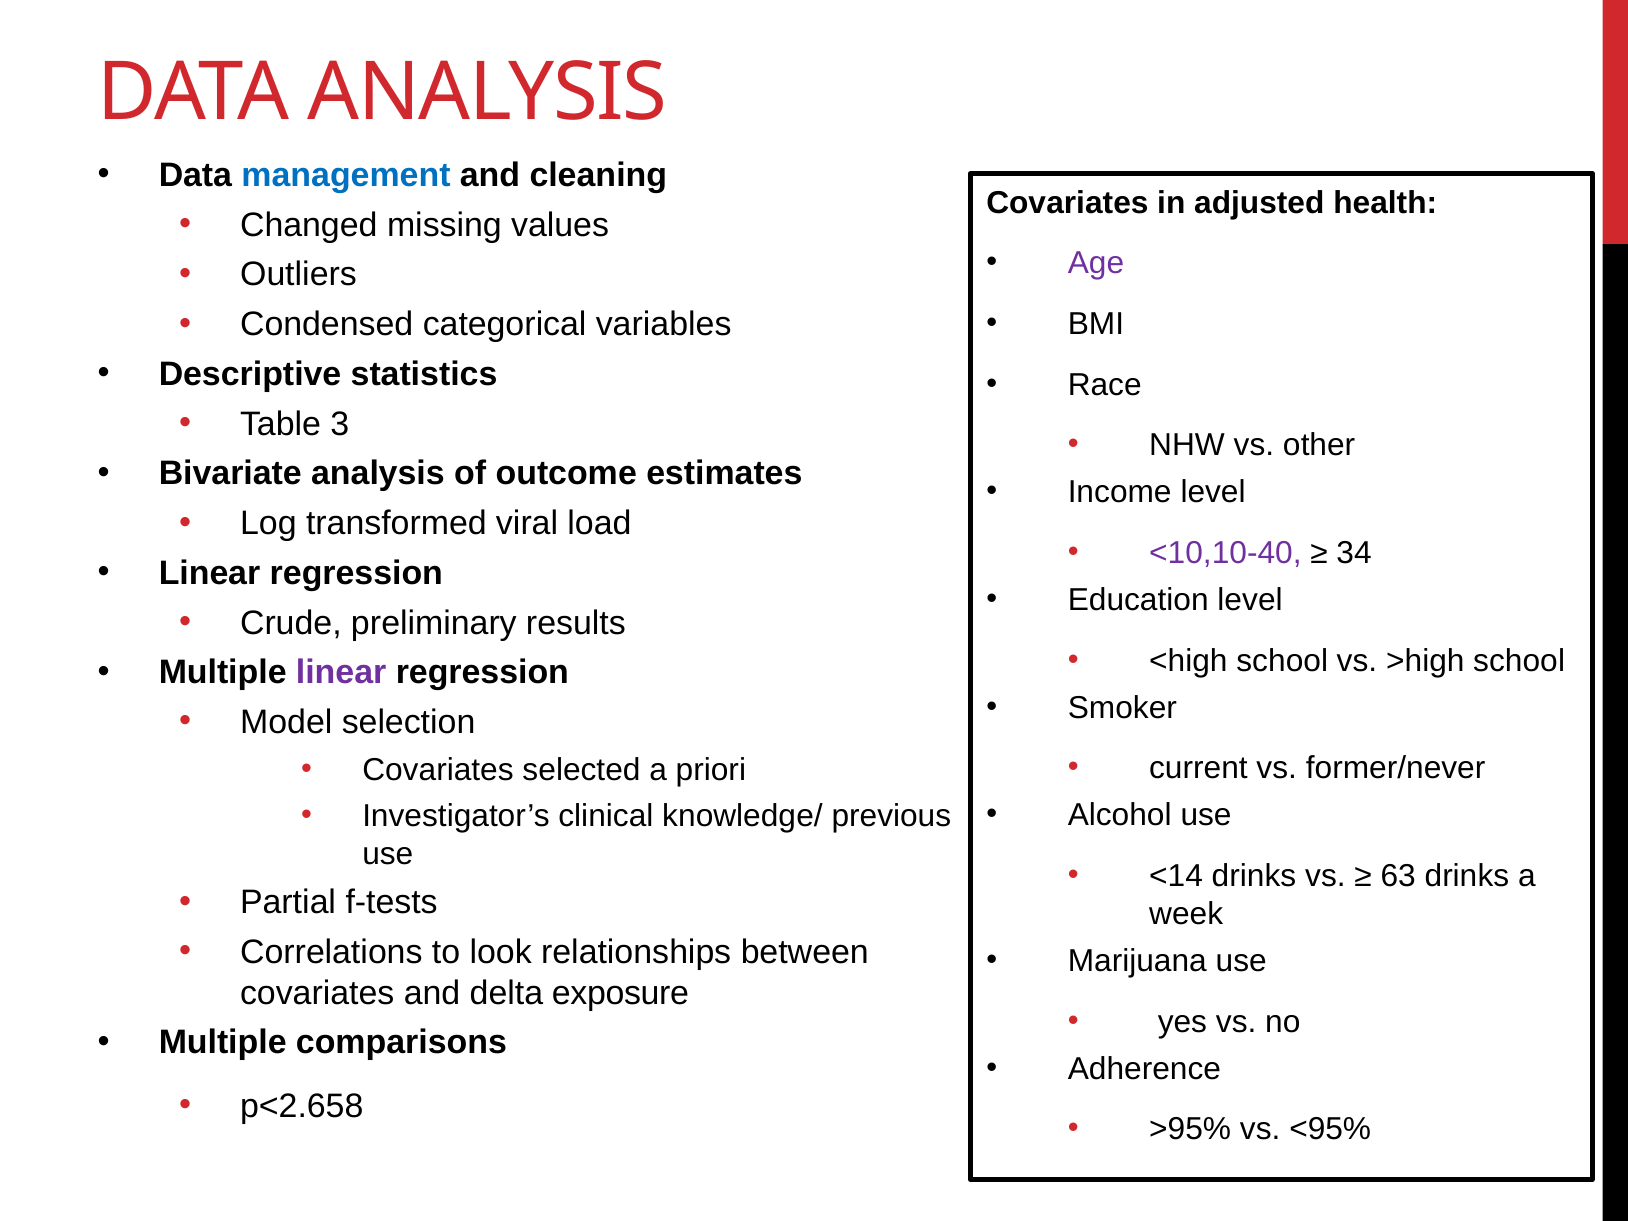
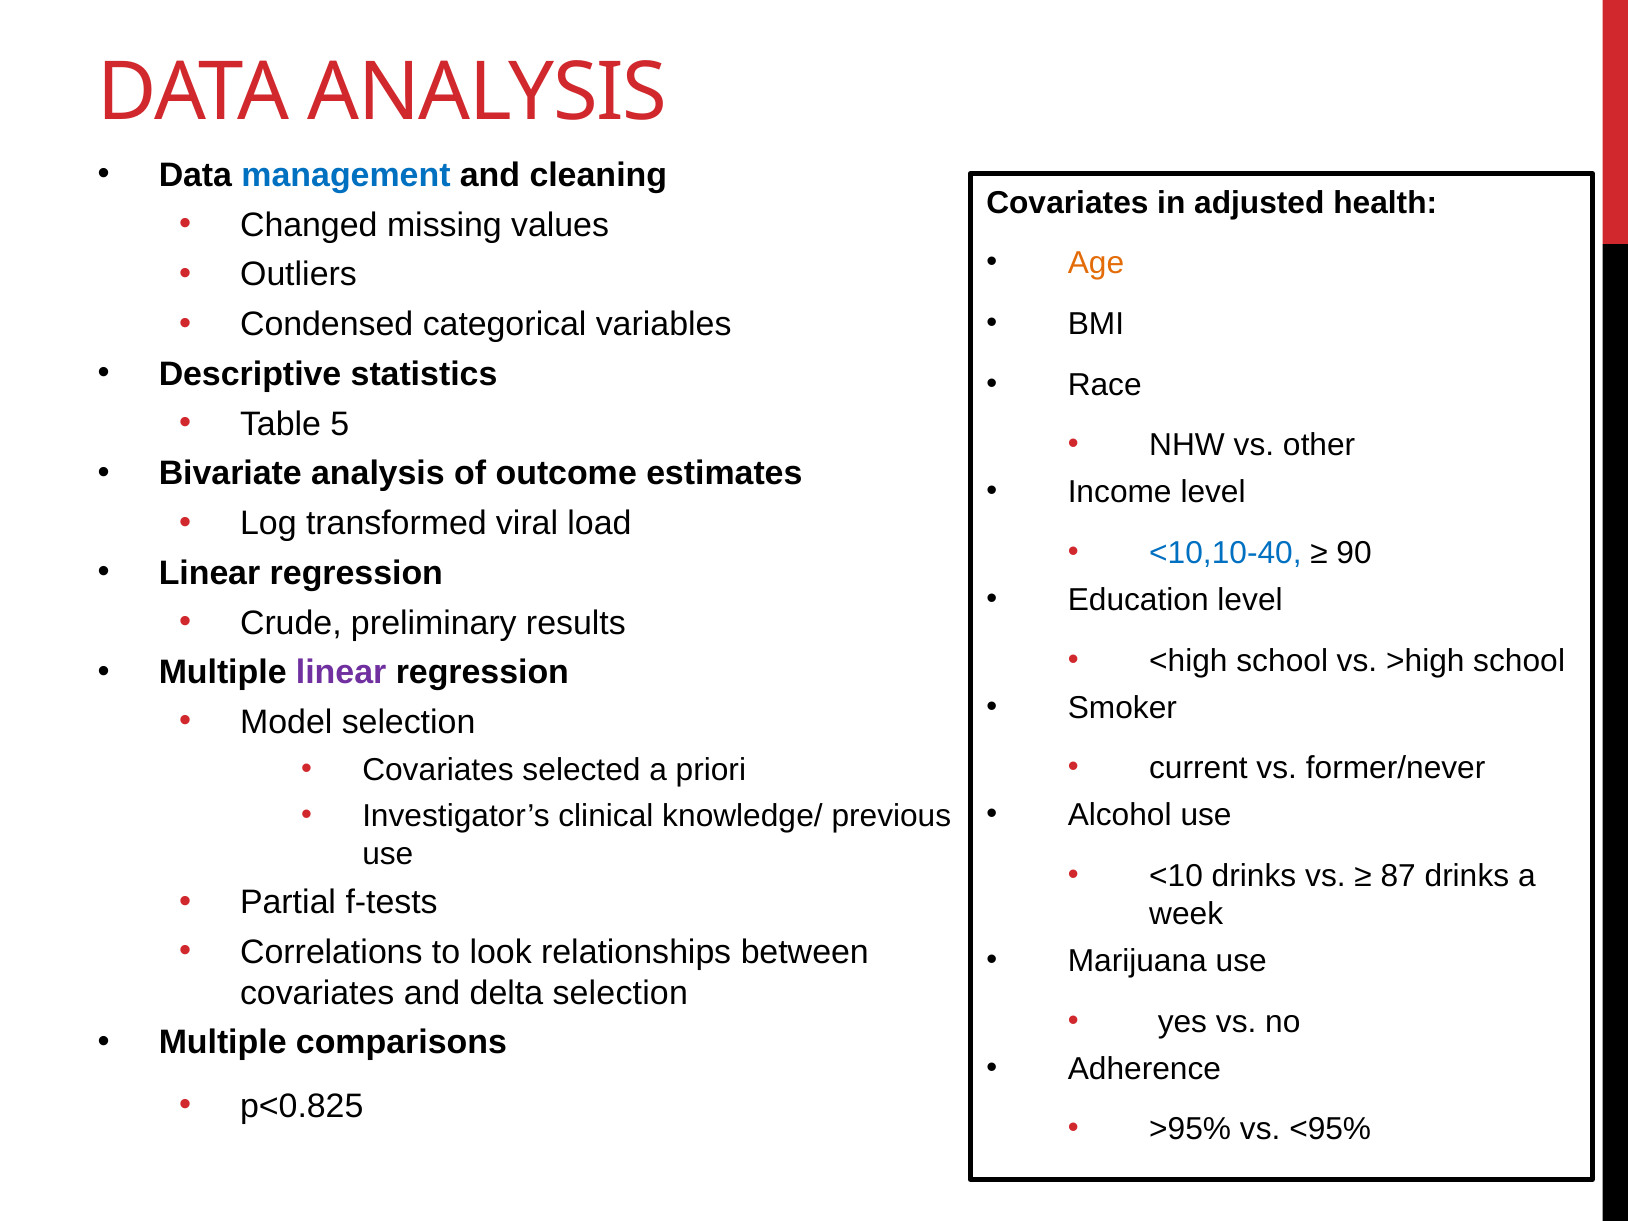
Age colour: purple -> orange (1096, 263)
3: 3 -> 5 (340, 424)
<10,10-40 colour: purple -> blue (1225, 553)
34: 34 -> 90 (1354, 553)
<14: <14 -> <10 (1176, 876)
63: 63 -> 87 (1398, 876)
delta exposure: exposure -> selection (620, 993)
p<2.658: p<2.658 -> p<0.825 (302, 1106)
